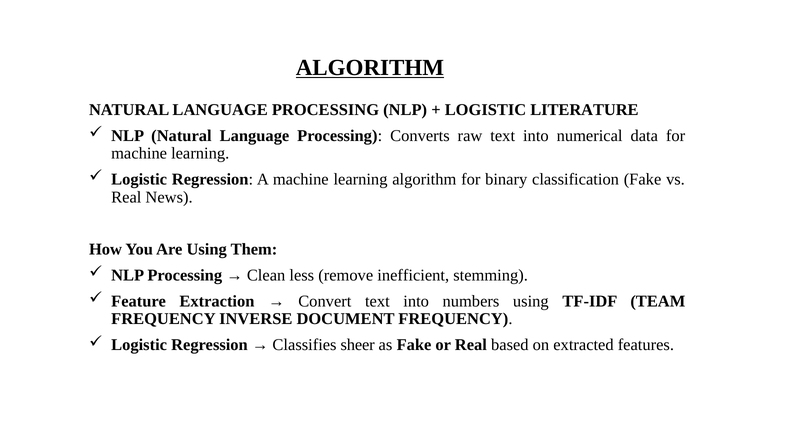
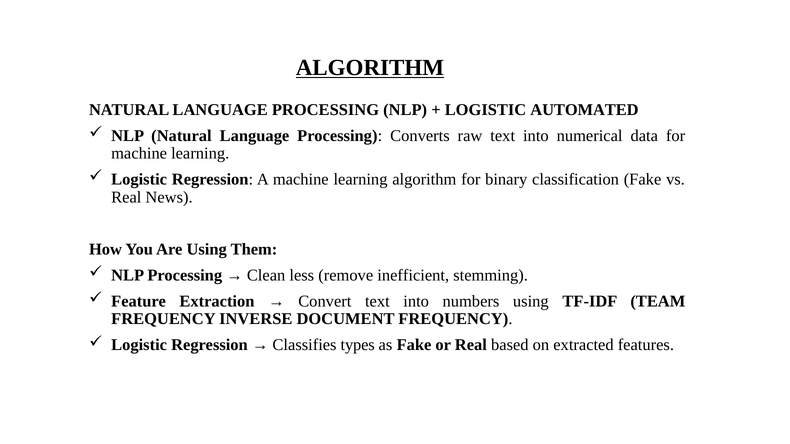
LITERATURE: LITERATURE -> AUTOMATED (584, 110)
sheer: sheer -> types (358, 345)
